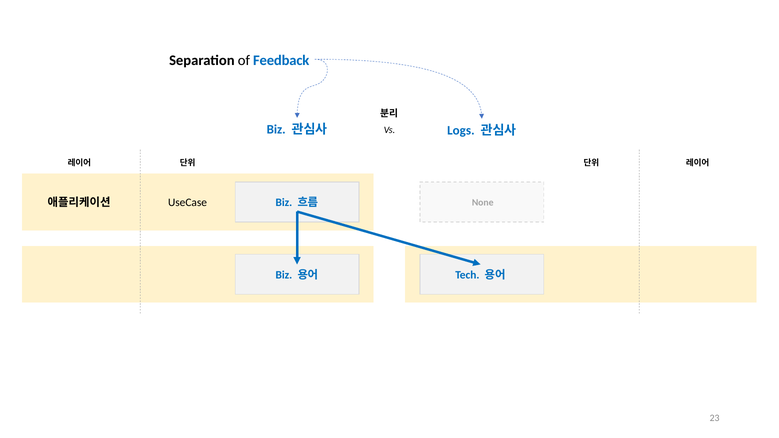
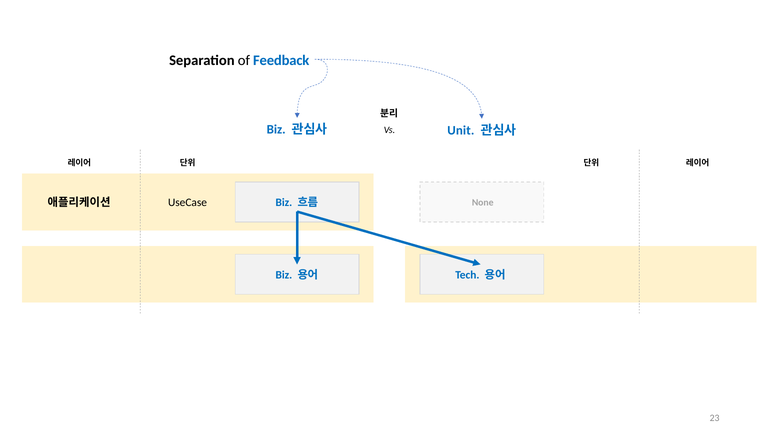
Logs: Logs -> Unit (461, 130)
